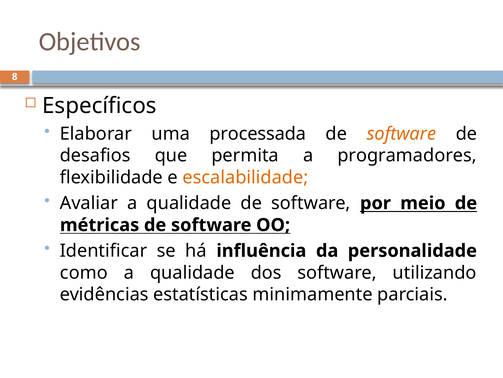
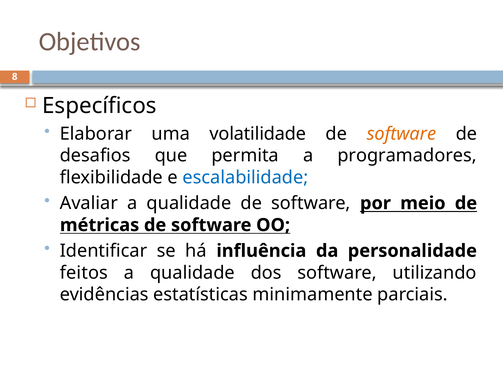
processada: processada -> volatilidade (258, 133)
escalabilidade colour: orange -> blue (245, 177)
como: como -> feitos (84, 272)
